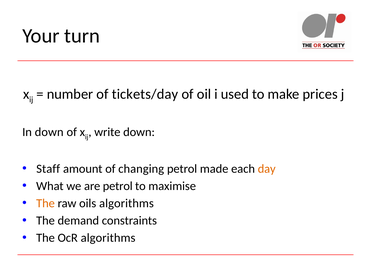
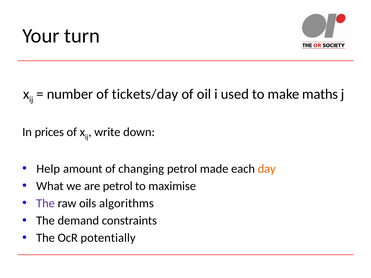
prices: prices -> maths (320, 94)
In down: down -> prices (49, 132)
Staff: Staff -> Help (48, 169)
The colour: orange -> purple (46, 204)
OcR algorithms: algorithms -> potentially (108, 238)
